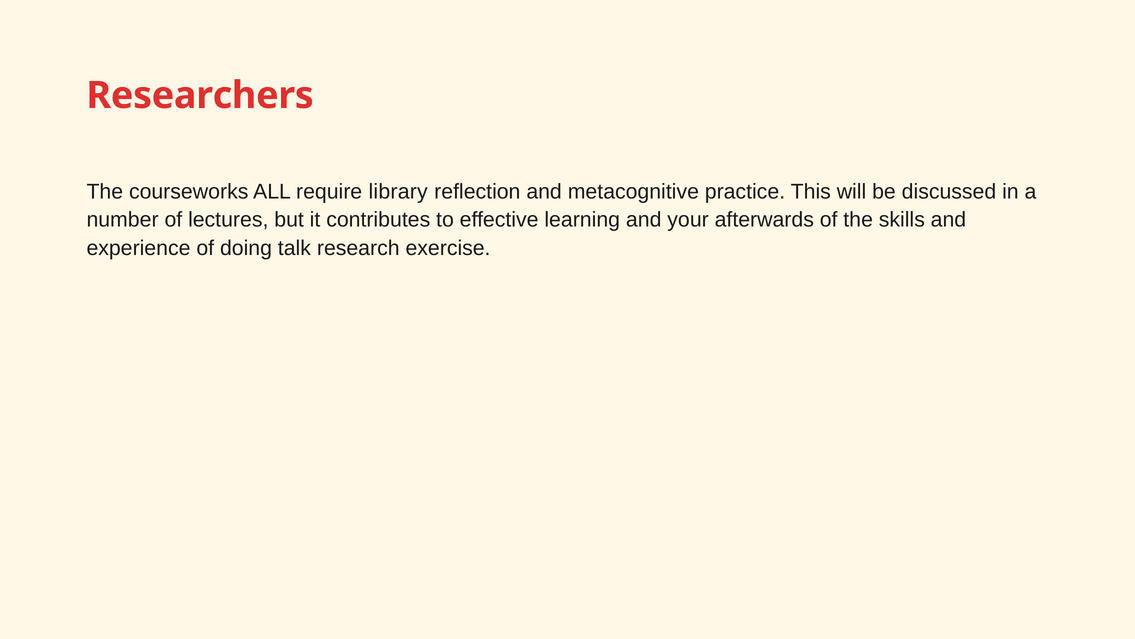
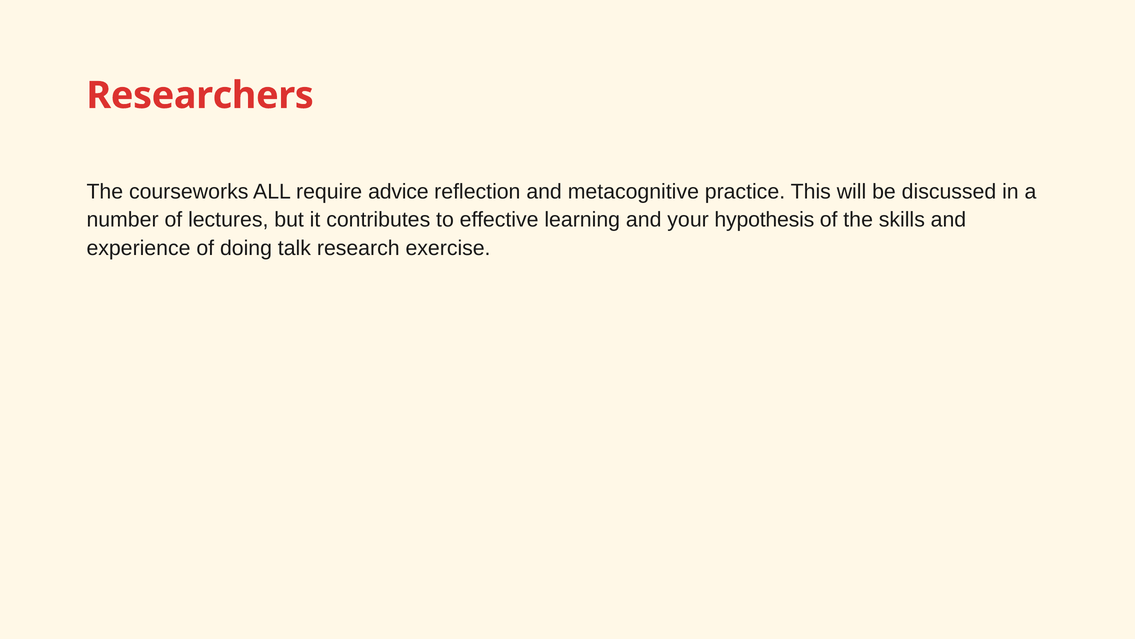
library: library -> advice (398, 191)
afterwards: afterwards -> hypothesis (764, 220)
